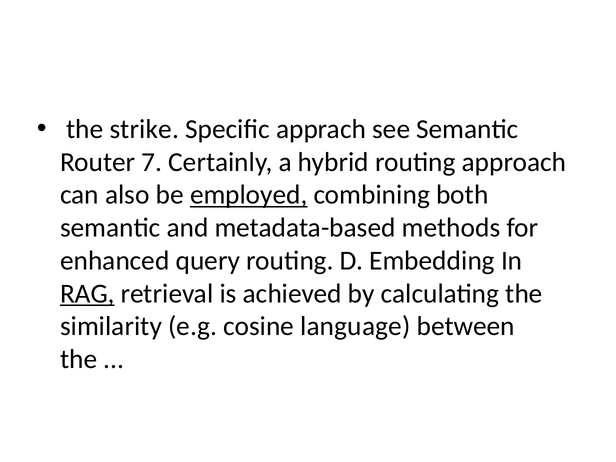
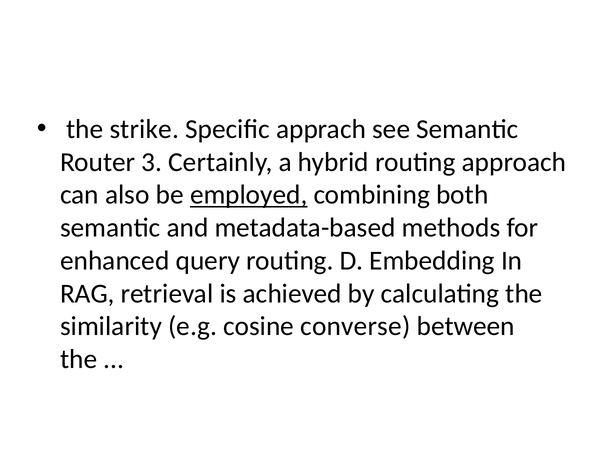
7: 7 -> 3 (152, 162)
RAG underline: present -> none (87, 294)
language: language -> converse (355, 326)
